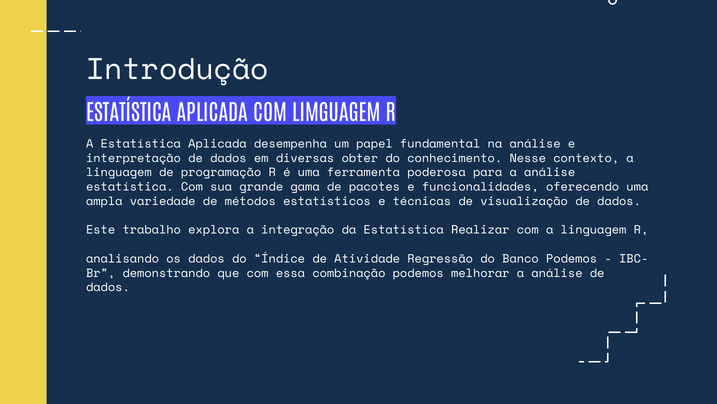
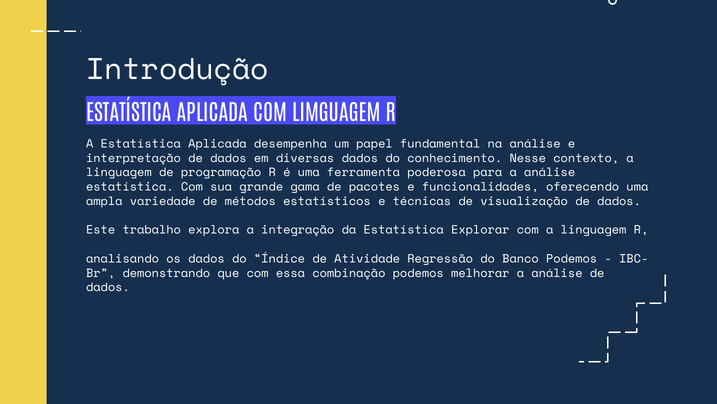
diversas obter: obter -> dados (360, 158)
Realizar: Realizar -> Explorar (480, 230)
